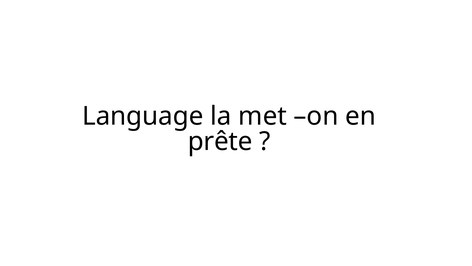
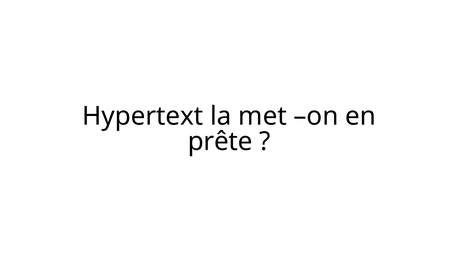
Language: Language -> Hypertext (143, 116)
